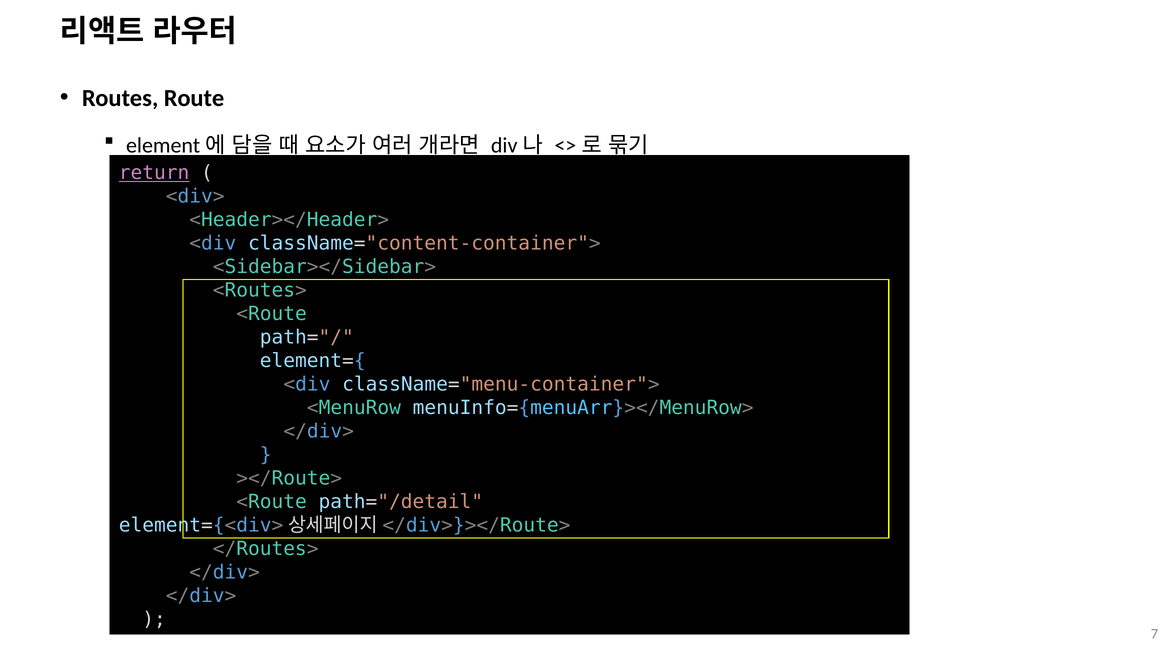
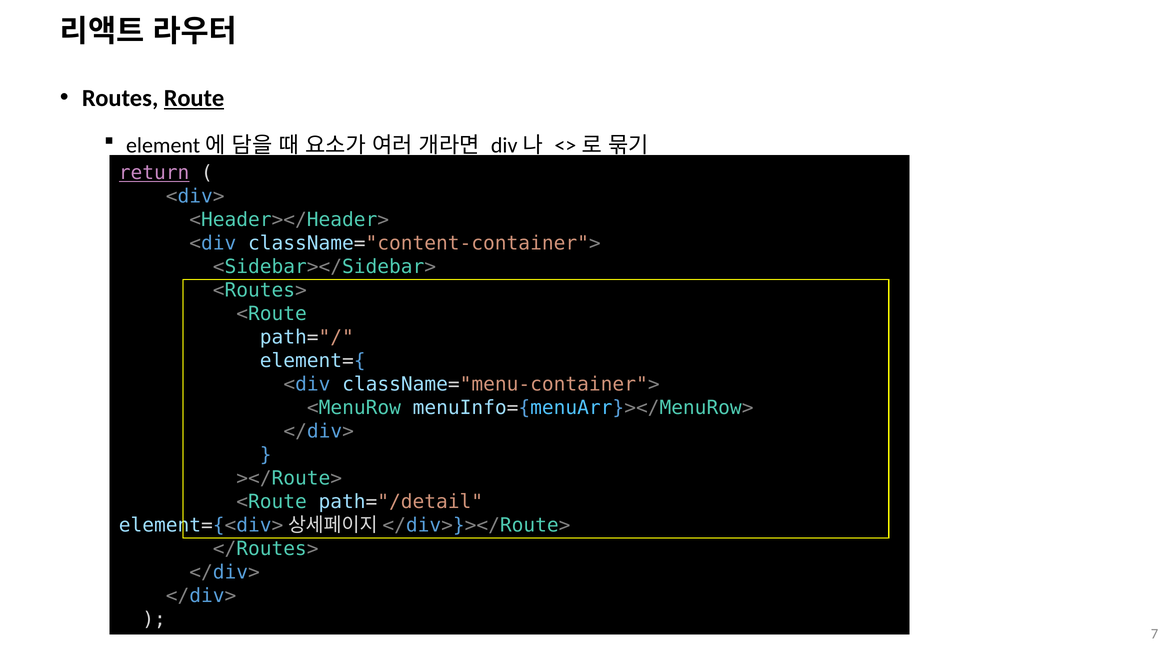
Route underline: none -> present (194, 98)
